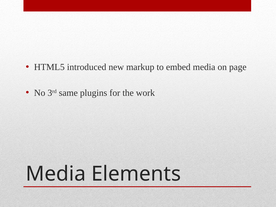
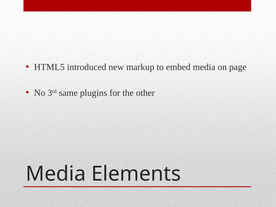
work: work -> other (145, 93)
